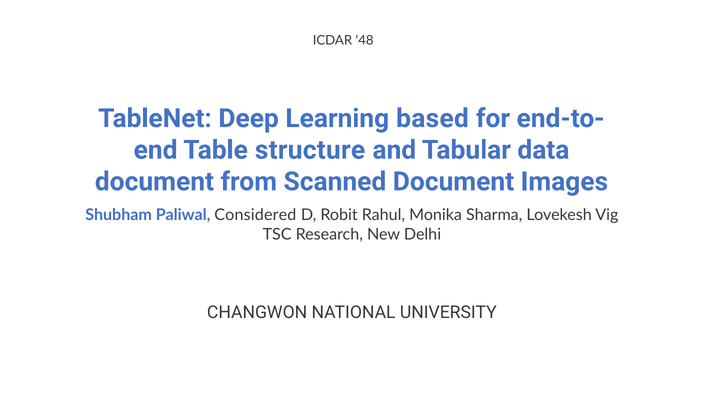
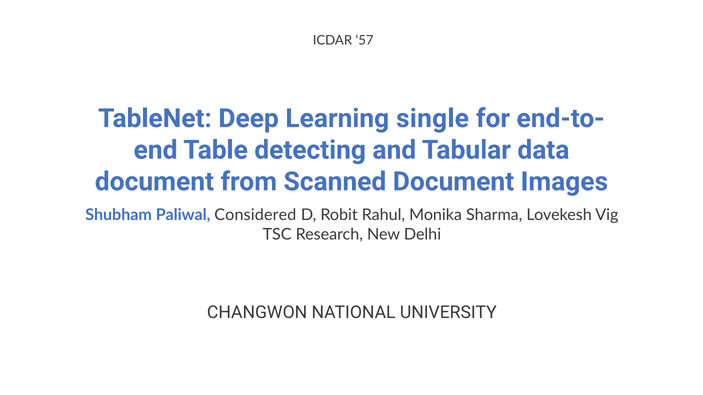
48: 48 -> 57 (365, 40)
based: based -> single (432, 119)
structure: structure -> detecting (310, 150)
